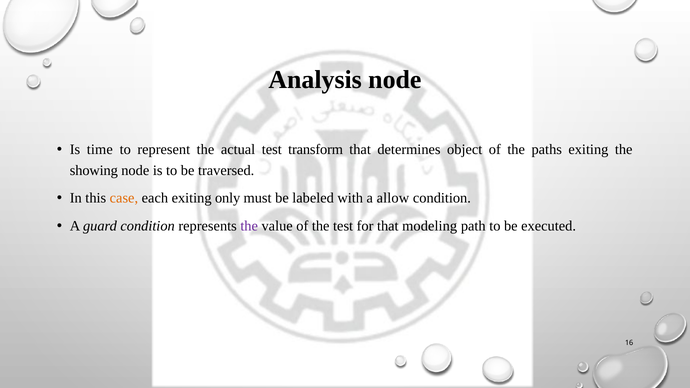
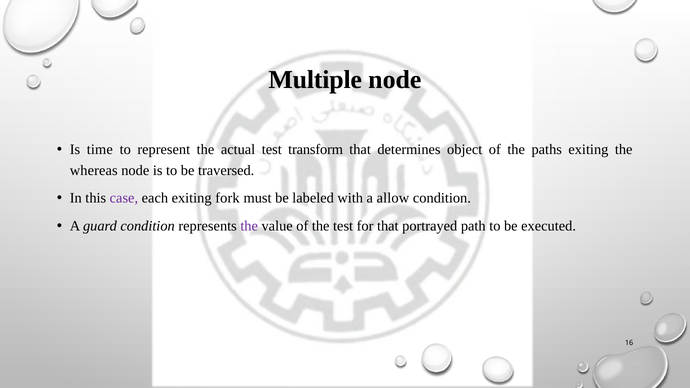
Analysis: Analysis -> Multiple (315, 80)
showing: showing -> whereas (94, 170)
case colour: orange -> purple (124, 198)
only: only -> fork (227, 198)
modeling: modeling -> portrayed (430, 226)
